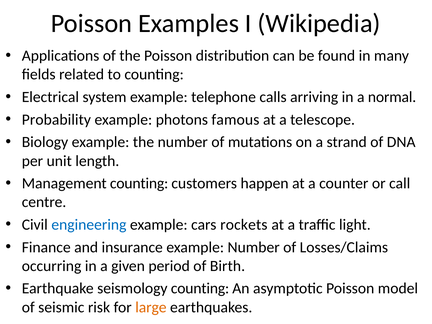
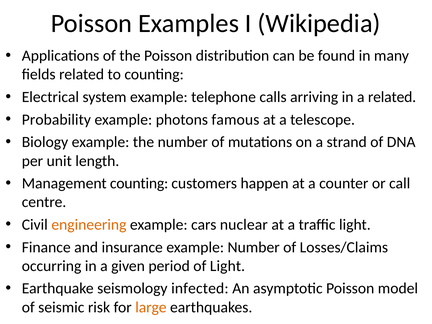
a normal: normal -> related (392, 97)
engineering colour: blue -> orange (89, 225)
rockets: rockets -> nuclear (244, 225)
of Birth: Birth -> Light (227, 266)
seismology counting: counting -> infected (200, 289)
